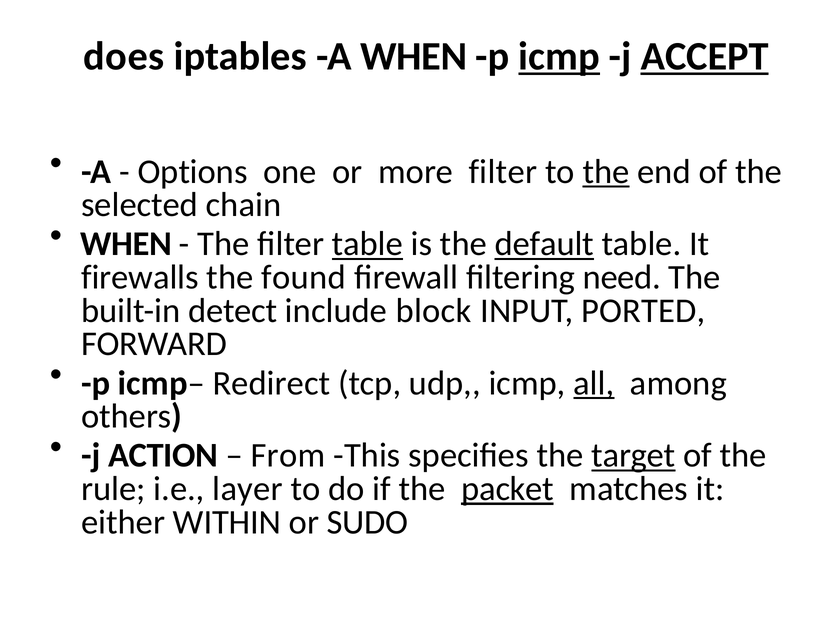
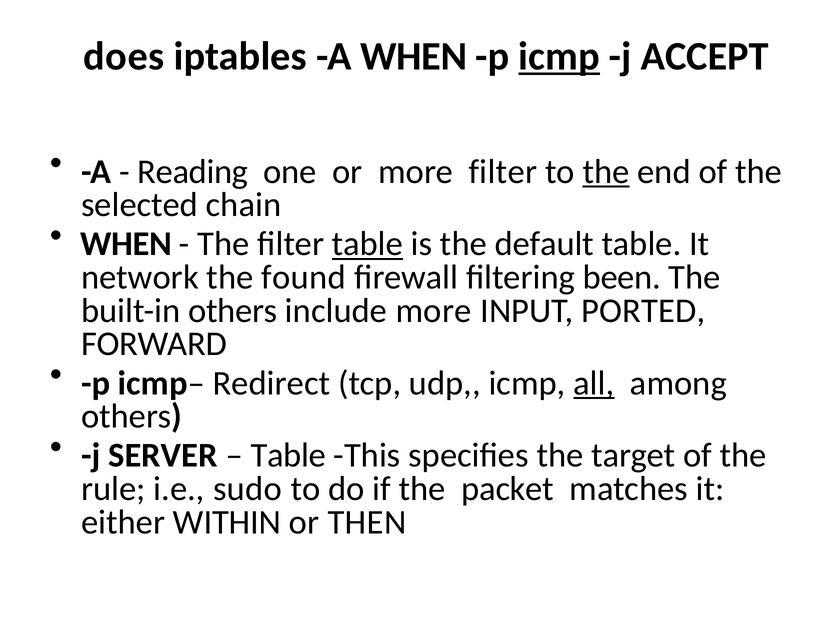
ACCEPT underline: present -> none (705, 56)
Options: Options -> Reading (193, 171)
default underline: present -> none (544, 244)
firewalls: firewalls -> network (140, 277)
need: need -> been (622, 277)
built-in detect: detect -> others (233, 310)
include block: block -> more (434, 310)
ACTION: ACTION -> SERVER (163, 455)
From: From -> Table (288, 455)
target underline: present -> none (633, 455)
layer: layer -> sudo (248, 488)
packet underline: present -> none (508, 488)
SUDO: SUDO -> THEN (367, 521)
